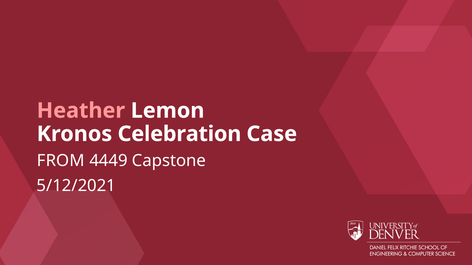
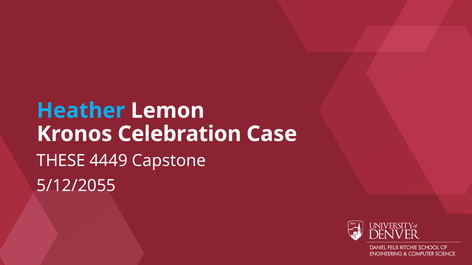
Heather colour: pink -> light blue (81, 111)
FROM: FROM -> THESE (61, 161)
5/12/2021: 5/12/2021 -> 5/12/2055 (76, 186)
